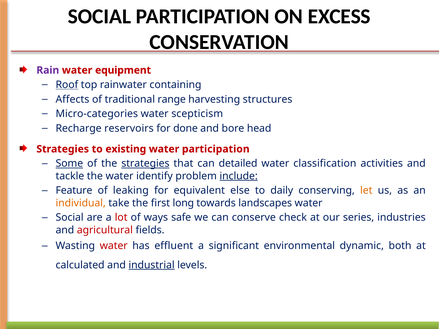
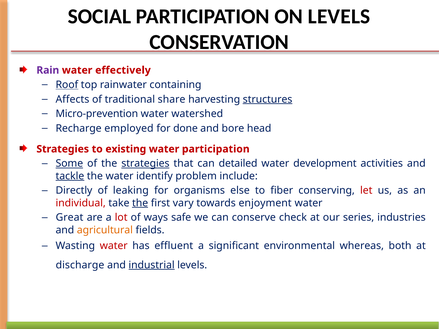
ON EXCESS: EXCESS -> LEVELS (339, 16)
equipment: equipment -> effectively (123, 70)
range: range -> share (172, 99)
structures underline: none -> present (268, 99)
Micro-categories: Micro-categories -> Micro-prevention (97, 114)
scepticism: scepticism -> watershed (197, 114)
reservoirs: reservoirs -> employed (129, 128)
classification: classification -> development (325, 164)
tackle underline: none -> present (70, 176)
include underline: present -> none (239, 176)
Feature: Feature -> Directly (74, 191)
equivalent: equivalent -> organisms (199, 191)
daily: daily -> fiber (282, 191)
let colour: orange -> red (366, 191)
individual colour: orange -> red (81, 203)
the underline: none -> present (140, 203)
long: long -> vary (183, 203)
landscapes: landscapes -> enjoyment (265, 203)
Social: Social -> Great (70, 218)
agricultural colour: red -> orange (105, 230)
dynamic: dynamic -> whereas (362, 246)
calculated: calculated -> discharge (80, 265)
